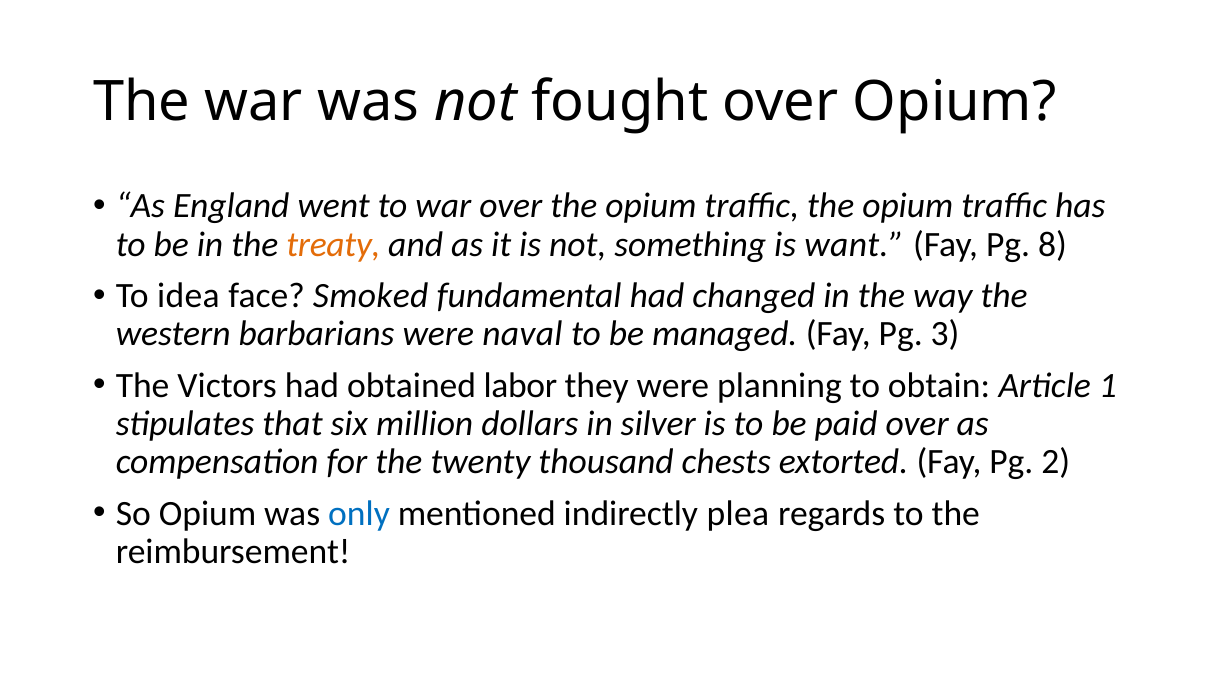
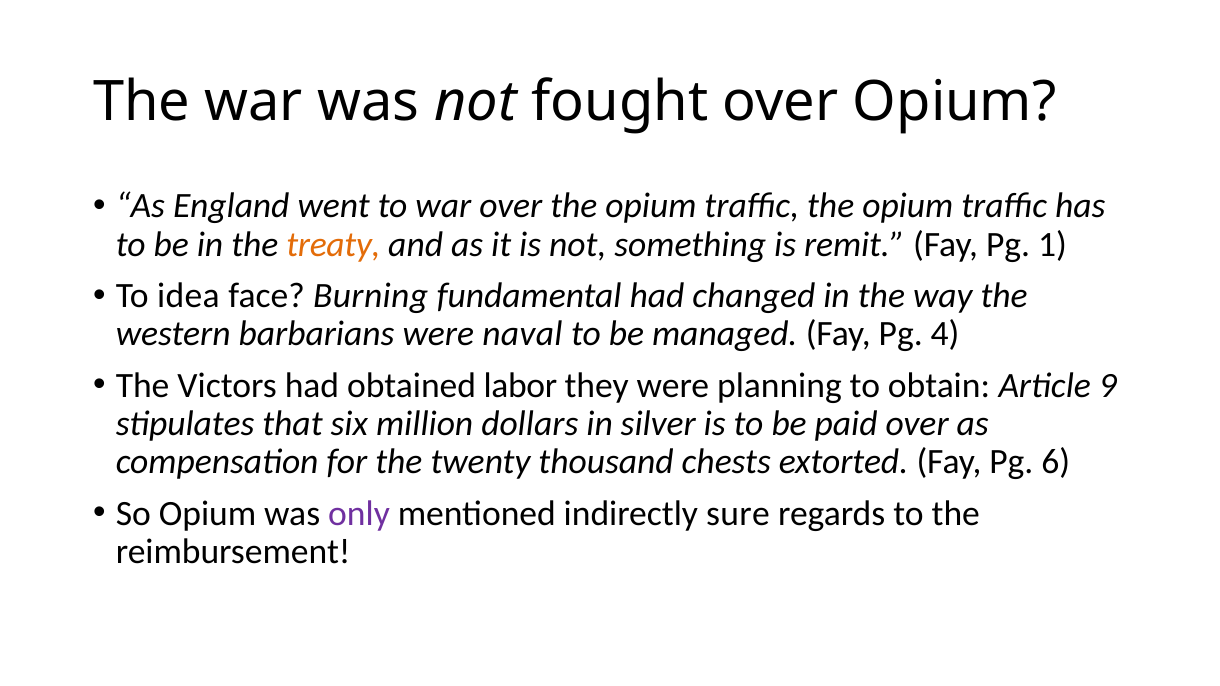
want: want -> remit (854, 245)
8: 8 -> 1 (1052, 245)
Smoked: Smoked -> Burning (371, 296)
3: 3 -> 4 (945, 334)
1: 1 -> 9 (1108, 385)
2: 2 -> 6 (1056, 462)
only colour: blue -> purple (359, 513)
plea: plea -> sure (738, 513)
